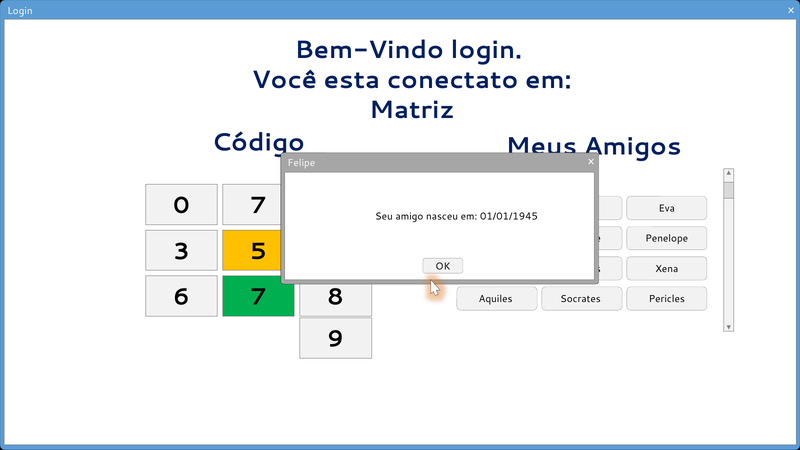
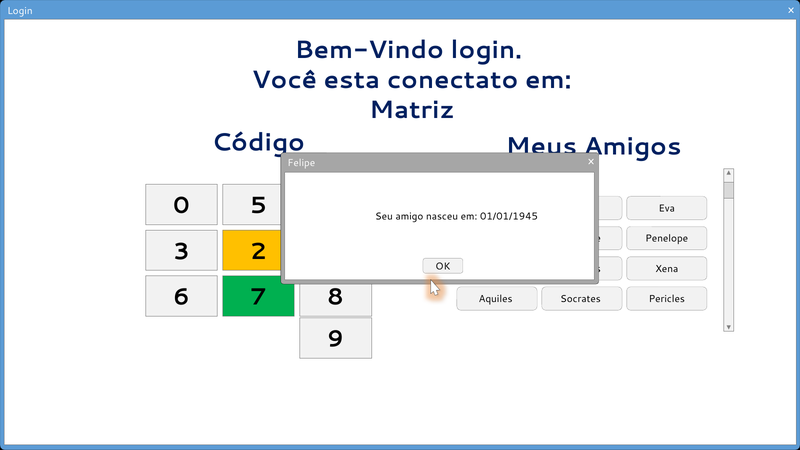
0 7: 7 -> 5 (258, 206)
3 5: 5 -> 2 (258, 251)
